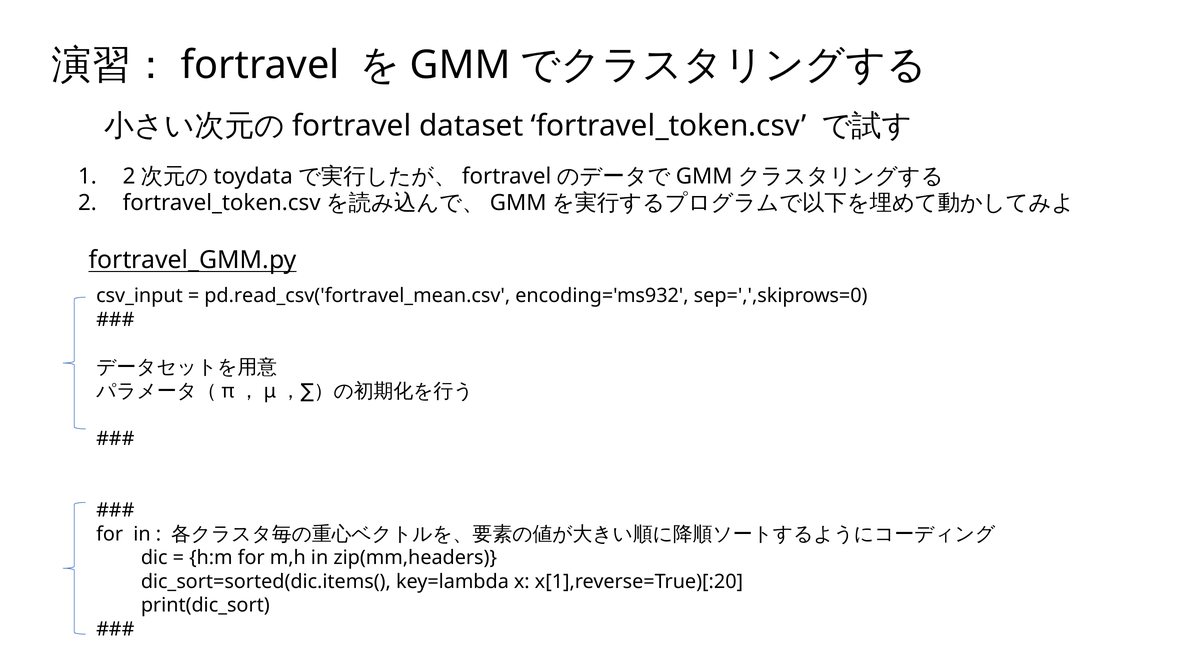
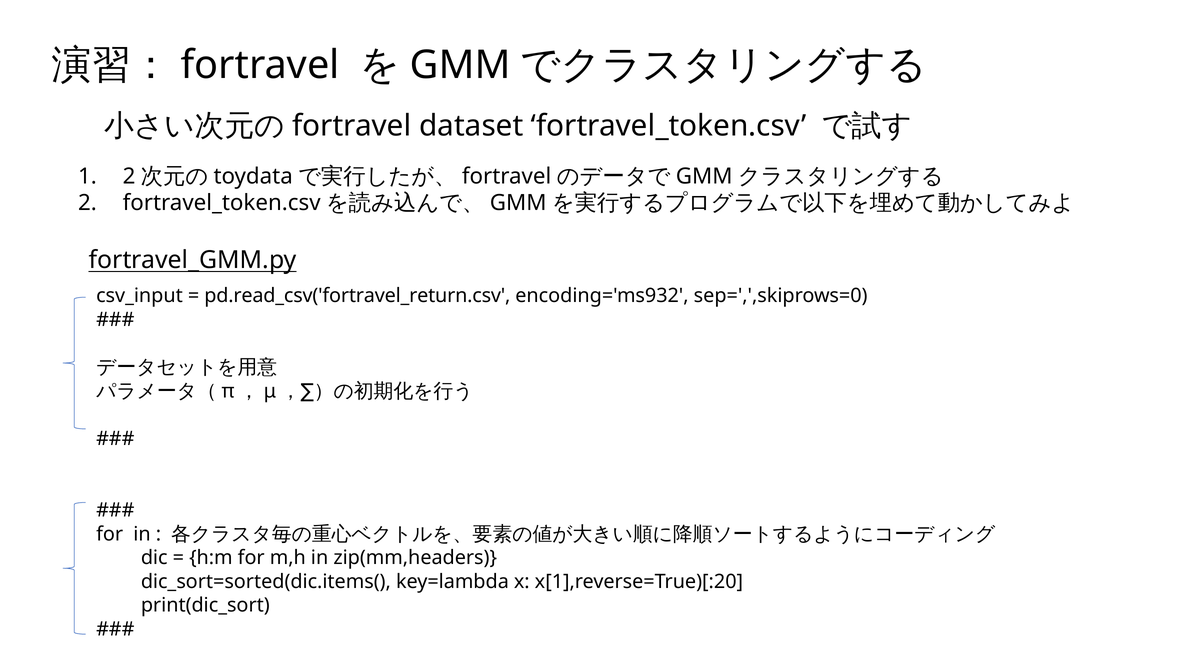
pd.read_csv('fortravel_mean.csv: pd.read_csv('fortravel_mean.csv -> pd.read_csv('fortravel_return.csv (357, 296)
